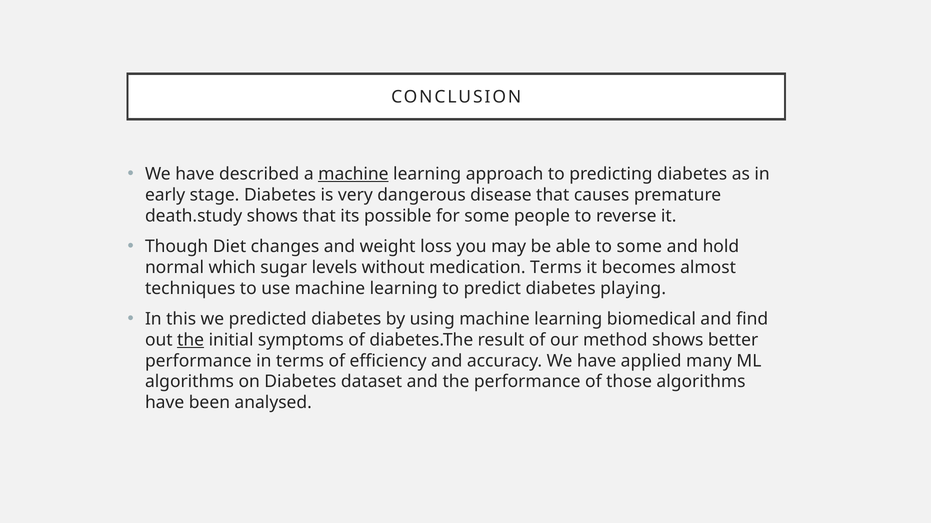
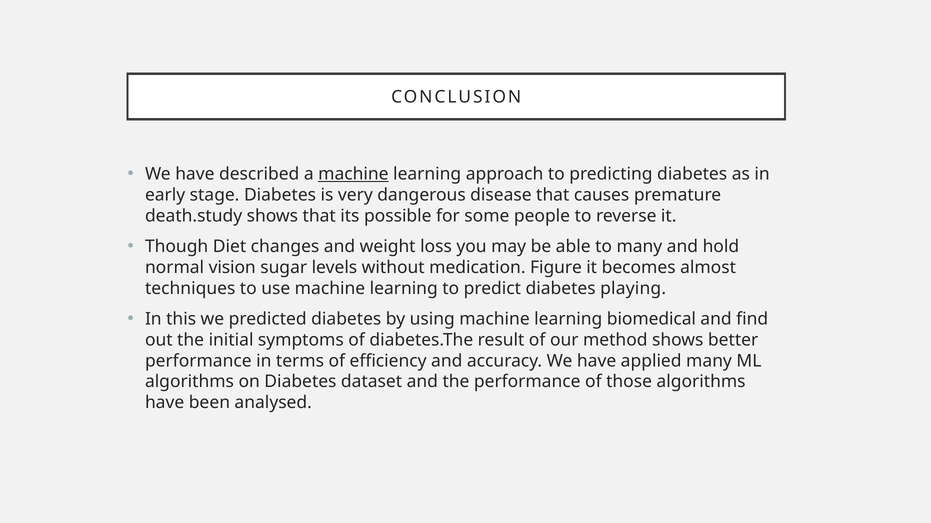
to some: some -> many (639, 247)
which: which -> vision (232, 268)
medication Terms: Terms -> Figure (556, 268)
the underline: present -> none (191, 340)
